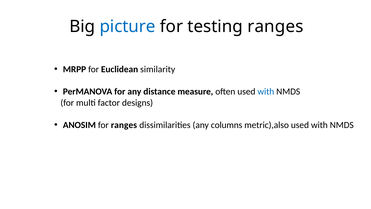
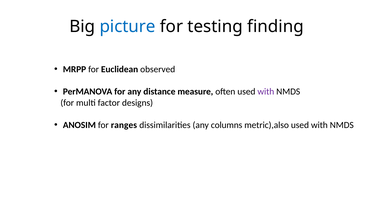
testing ranges: ranges -> finding (275, 27)
similarity: similarity -> observed (158, 69)
with colour: blue -> purple (266, 91)
